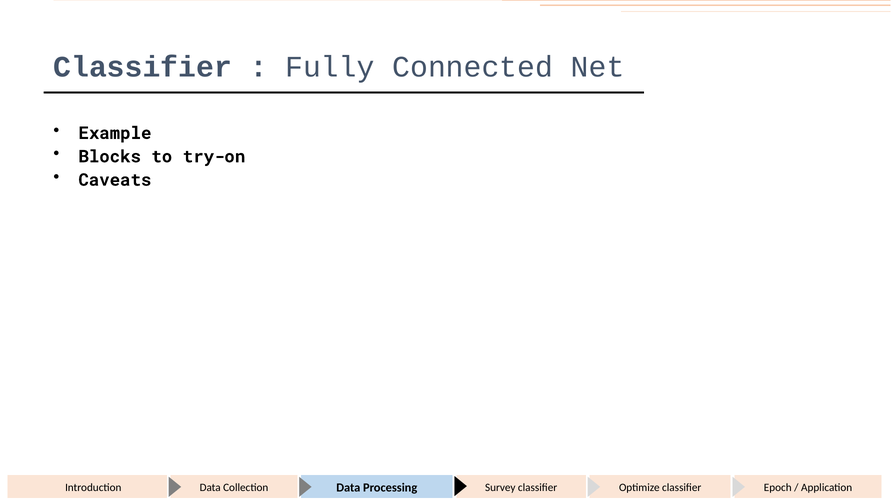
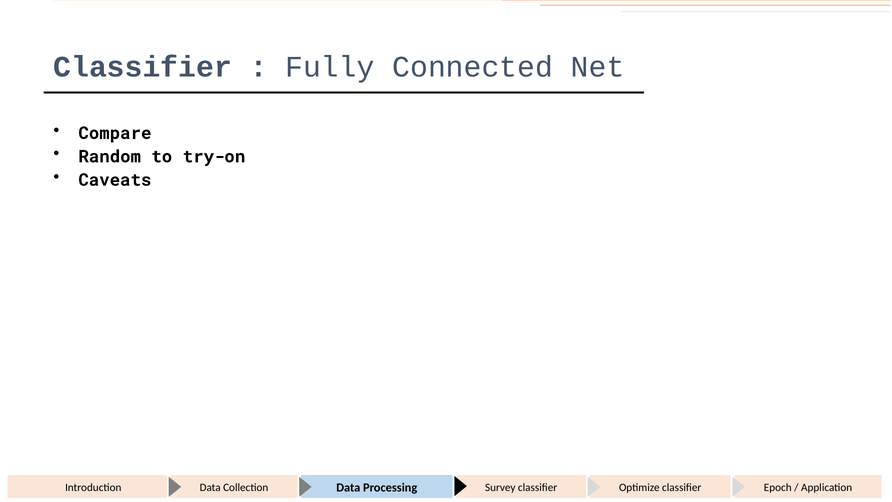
Example: Example -> Compare (115, 133)
Blocks: Blocks -> Random (110, 157)
